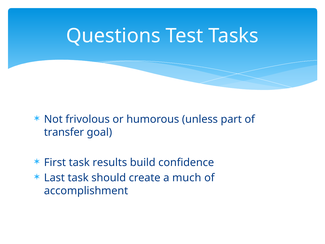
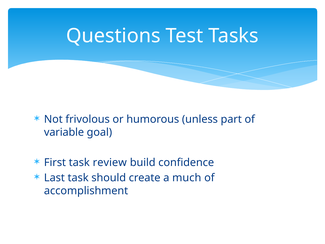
transfer: transfer -> variable (64, 132)
results: results -> review (110, 162)
